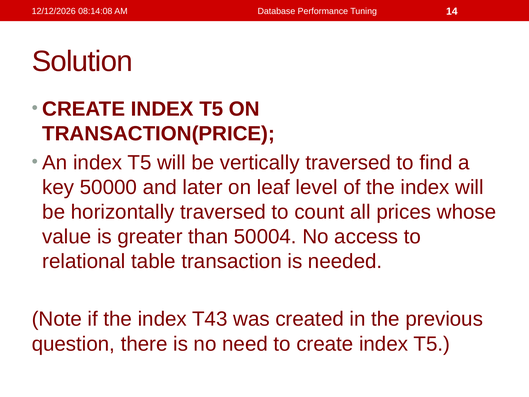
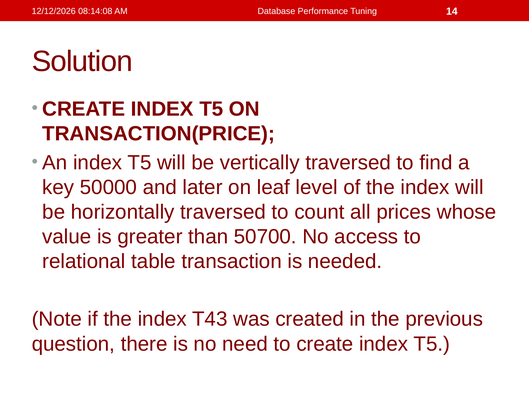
50004: 50004 -> 50700 (265, 237)
